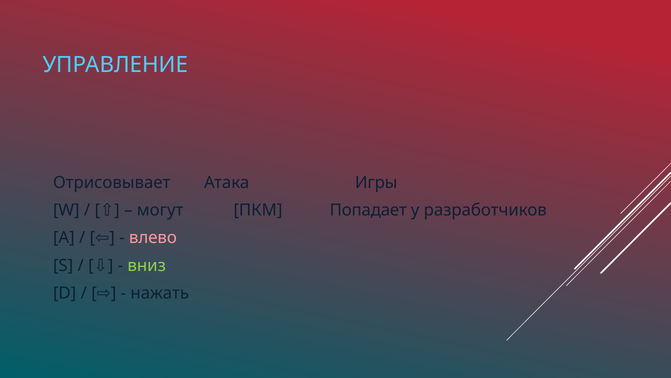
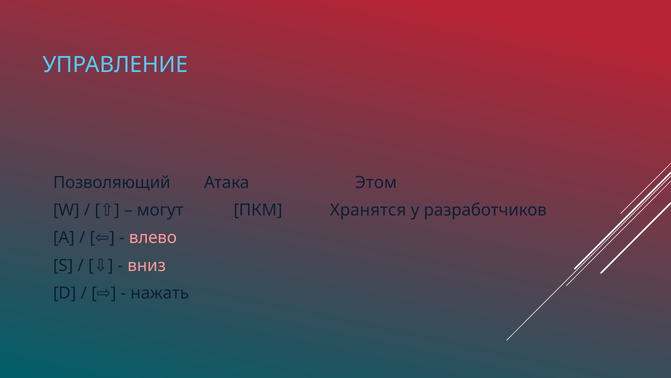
Отрисовывает: Отрисовывает -> Позволяющий (112, 182)
Игры: Игры -> Этом (376, 182)
Попадает: Попадает -> Хранятся (368, 210)
вниз colour: light green -> pink (147, 265)
